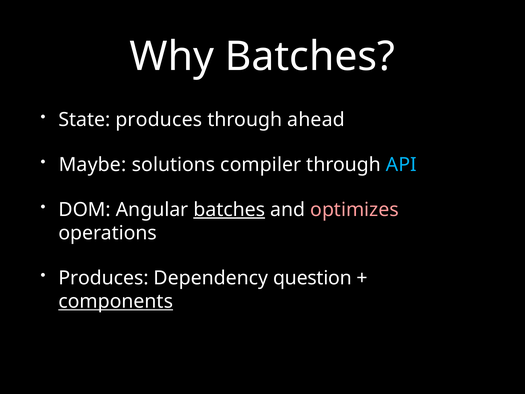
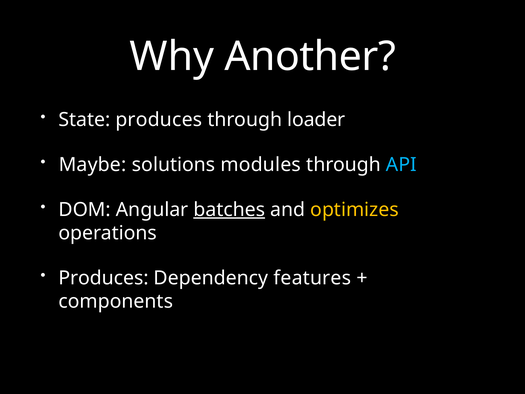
Why Batches: Batches -> Another (310, 57)
ahead: ahead -> loader (316, 120)
compiler: compiler -> modules (261, 165)
optimizes colour: pink -> yellow (355, 210)
question: question -> features (312, 278)
components underline: present -> none (116, 301)
